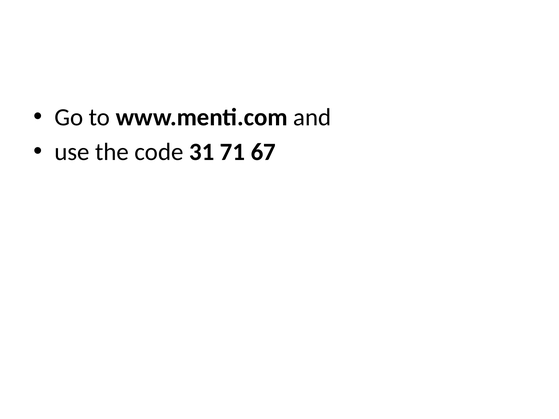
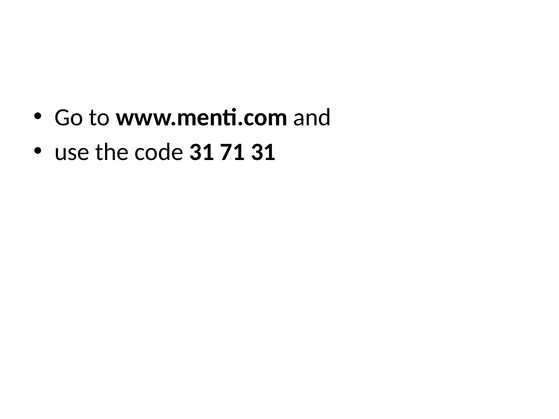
71 67: 67 -> 31 (263, 152)
